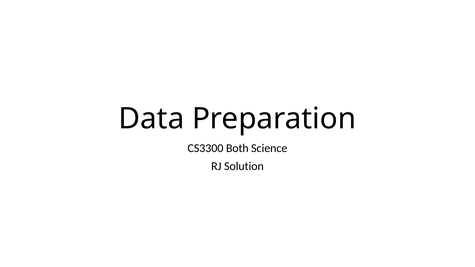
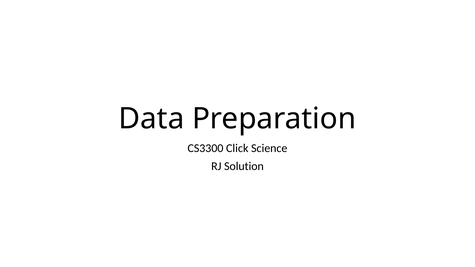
Both: Both -> Click (237, 148)
